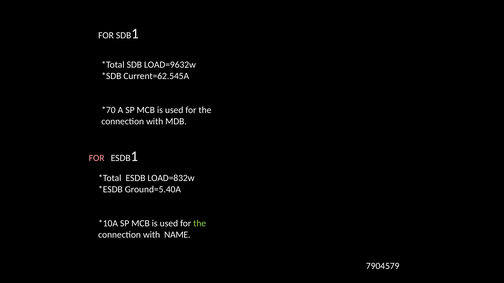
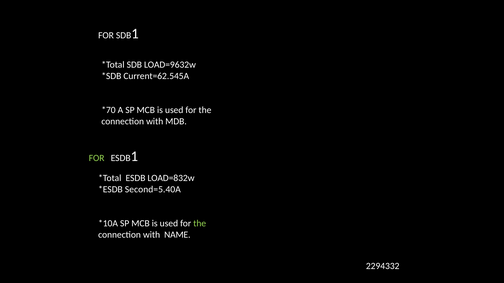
FOR colour: pink -> light green (97, 158)
Ground=5.40A: Ground=5.40A -> Second=5.40A (153, 190)
7904579: 7904579 -> 2294332 (383, 266)
